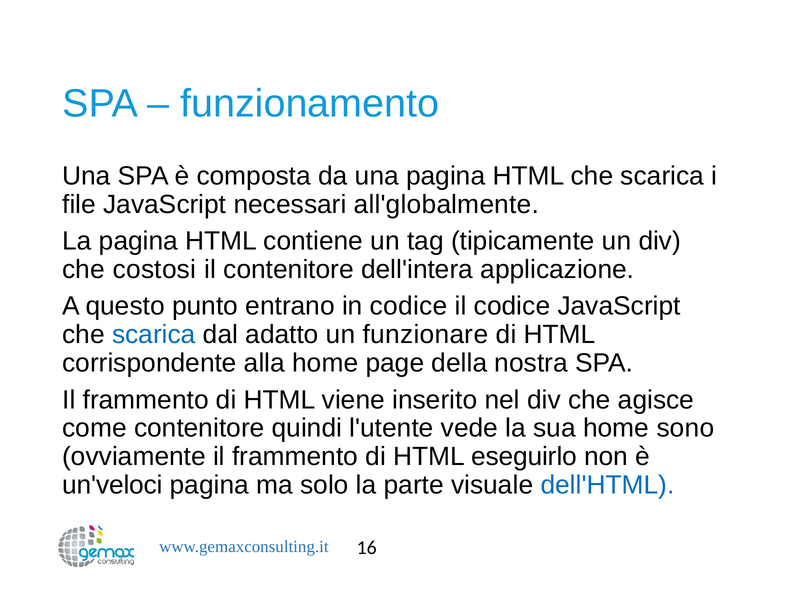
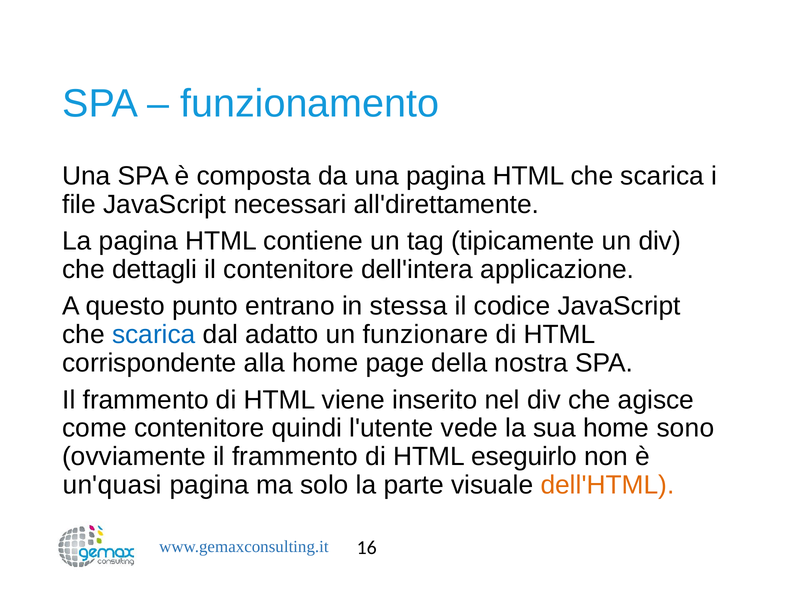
all'globalmente: all'globalmente -> all'direttamente (446, 204)
costosi: costosi -> dettagli (155, 270)
in codice: codice -> stessa (409, 306)
un'veloci: un'veloci -> un'quasi (112, 485)
dell'HTML colour: blue -> orange (607, 485)
